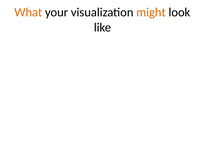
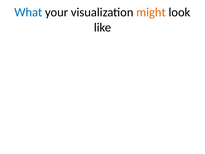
What colour: orange -> blue (28, 12)
